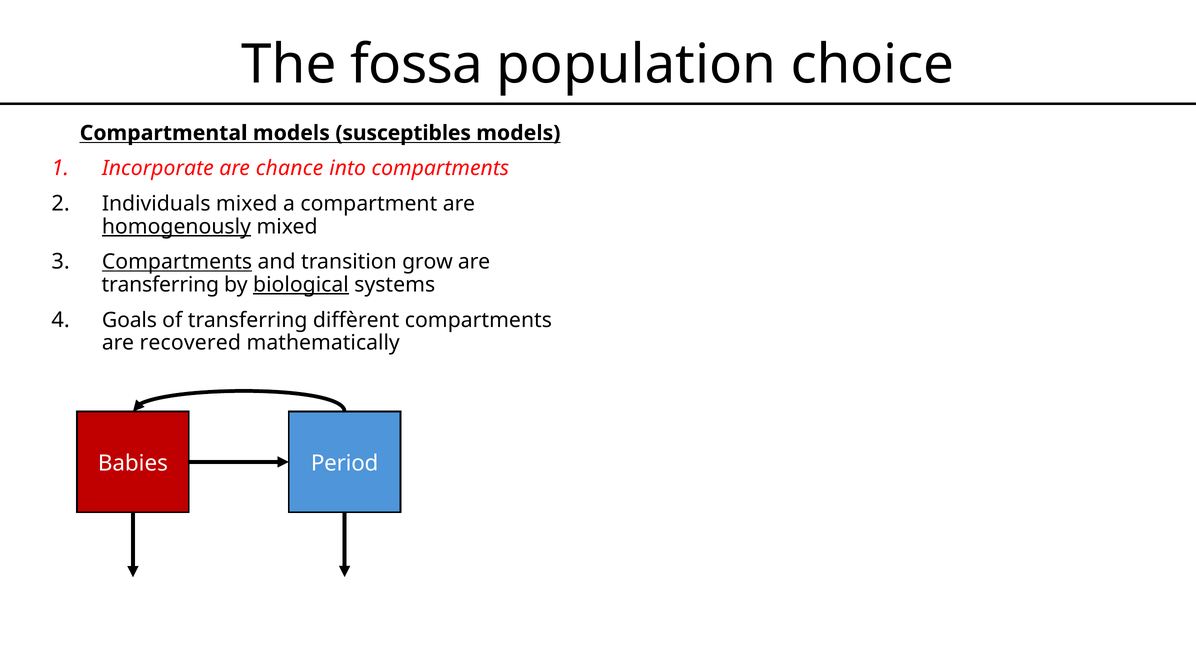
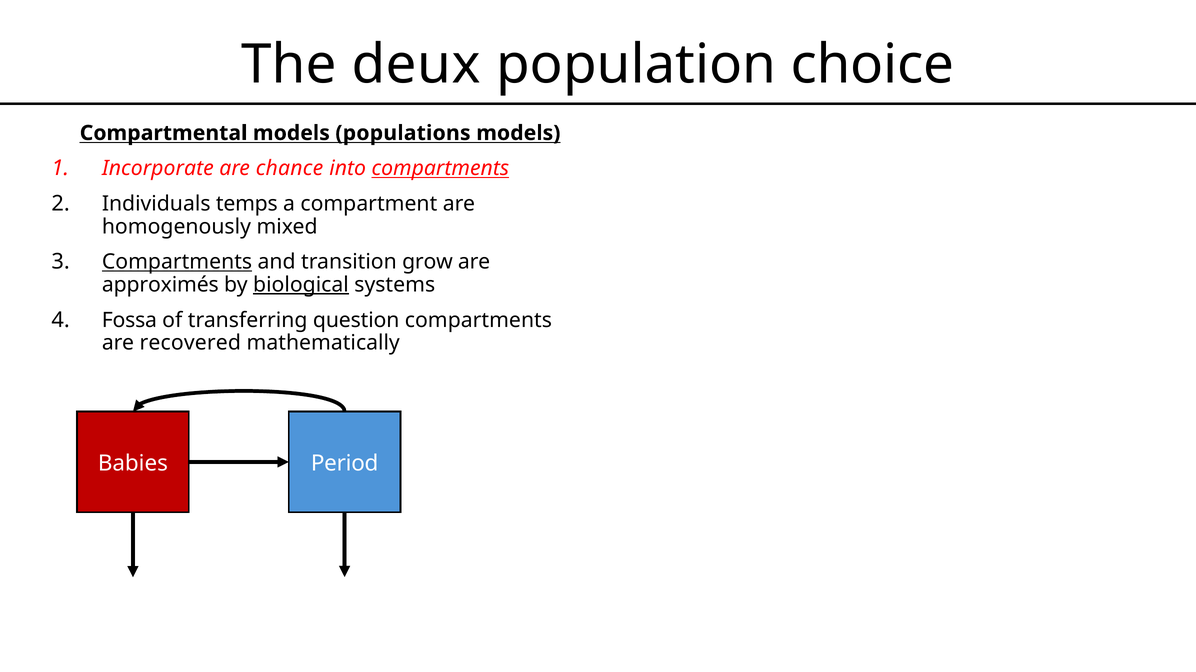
fossa: fossa -> deux (416, 65)
susceptibles: susceptibles -> populations (403, 133)
compartments underline: none -> present (440, 169)
Individuals mixed: mixed -> temps (247, 204)
homogenously underline: present -> none (176, 227)
transferring: transferring -> approximés (160, 285)
Goals: Goals -> Fossa (129, 320)
diffèrent: diffèrent -> question (356, 320)
